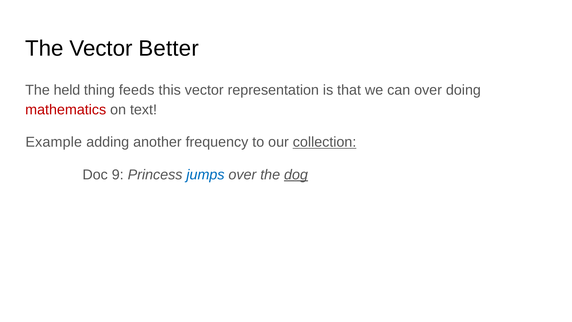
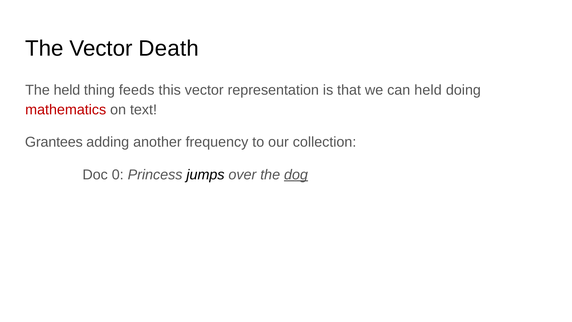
Better: Better -> Death (169, 48)
can over: over -> held (428, 90)
Example: Example -> Grantees (54, 142)
collection underline: present -> none (325, 142)
9: 9 -> 0 (118, 175)
jumps colour: blue -> black (205, 175)
